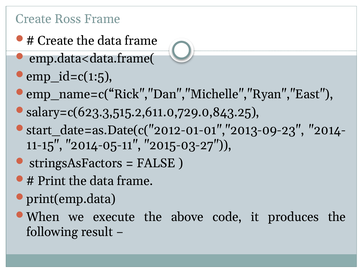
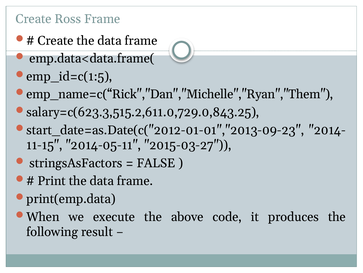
emp_name=c(“Rick","Dan","Michelle","Ryan","East: emp_name=c(“Rick","Dan","Michelle","Ryan","East -> emp_name=c(“Rick","Dan","Michelle","Ryan","Them (180, 94)
